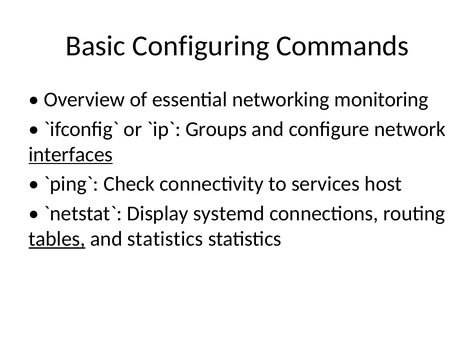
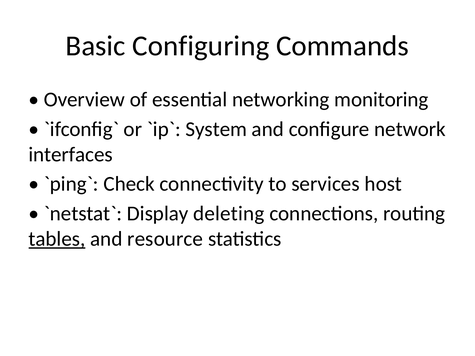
Groups: Groups -> System (216, 129)
interfaces underline: present -> none (71, 155)
systemd: systemd -> deleting (229, 214)
and statistics: statistics -> resource (165, 239)
